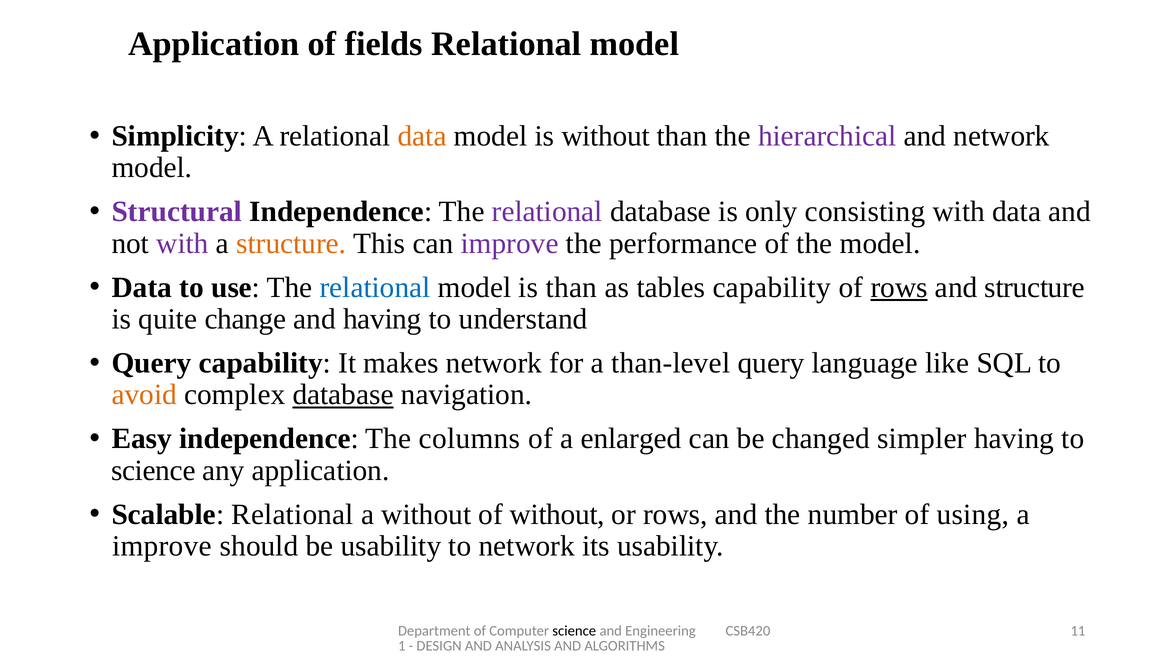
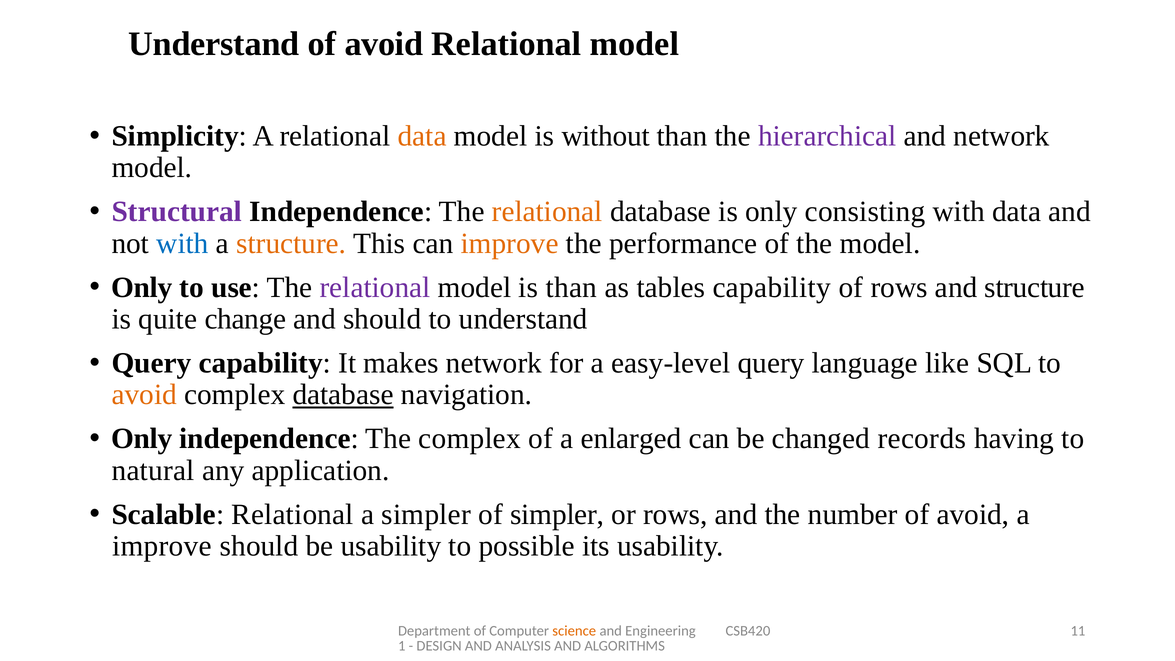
Application: Application -> Understand (214, 44)
fields: fields -> avoid (384, 44)
relational colour: purple -> orange (547, 212)
with colour: purple -> blue (183, 243)
improve colour: purple -> orange (510, 243)
Data: Data -> Only (142, 287)
relational colour: blue -> purple (375, 287)
rows underline: present -> none (899, 287)
and having: having -> should (382, 319)
than-level: than-level -> easy-level (671, 363)
Easy: Easy -> Only (142, 439)
The columns: columns -> complex (470, 439)
simpler: simpler -> records (922, 439)
science: science -> natural (153, 470)
a without: without -> simpler (426, 514)
of without: without -> simpler (557, 514)
number of using: using -> avoid (973, 514)
to network: network -> possible (527, 546)
science colour: black -> orange (574, 631)
